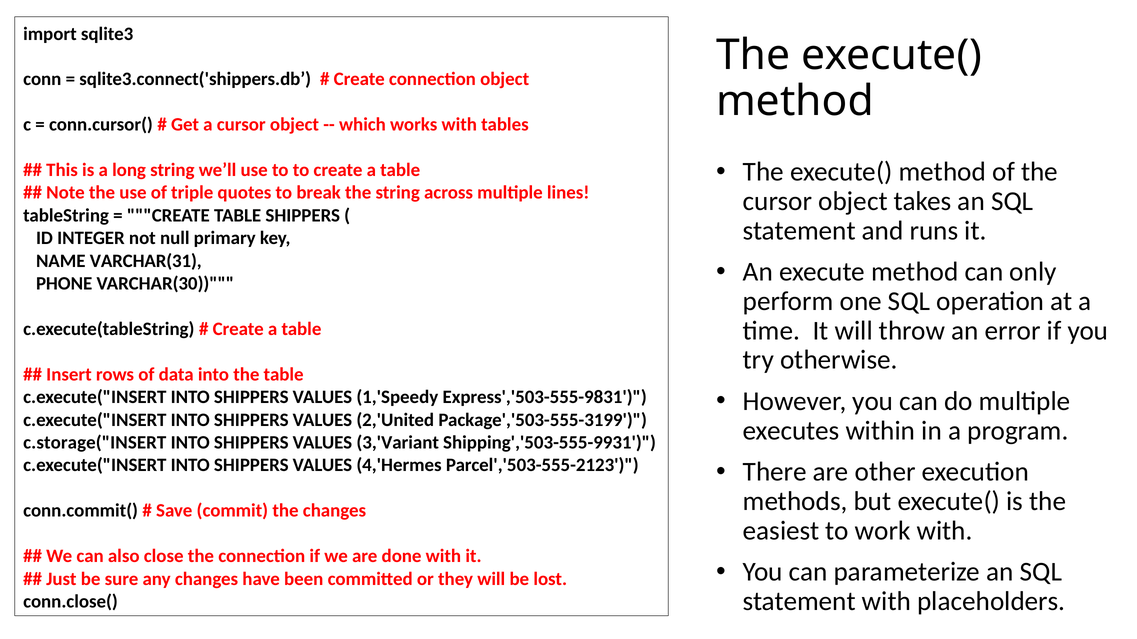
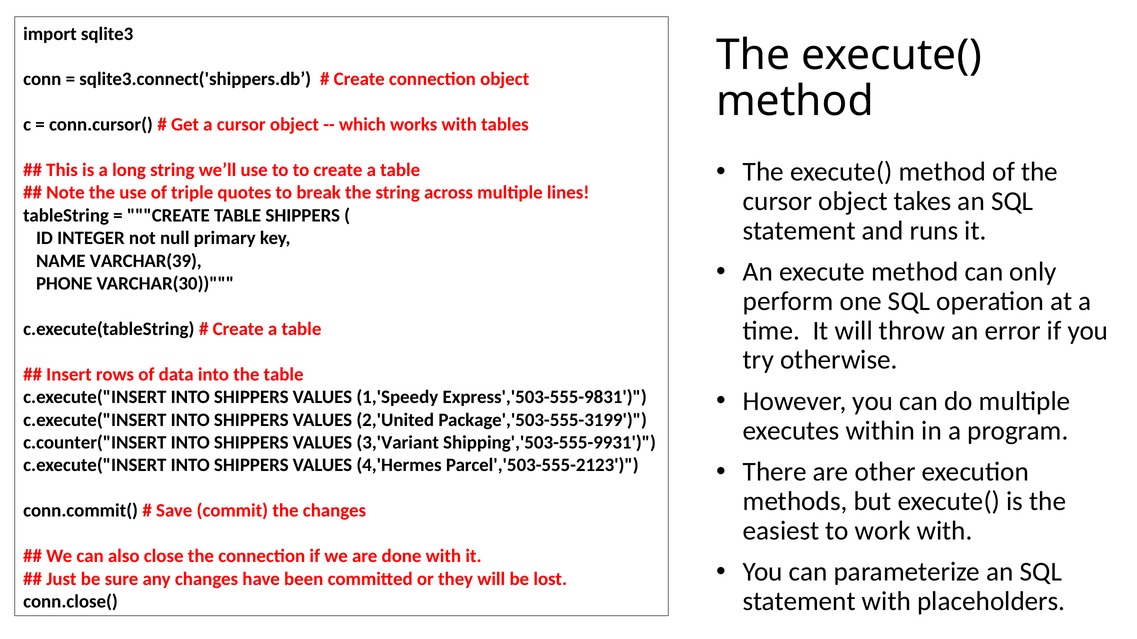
VARCHAR(31: VARCHAR(31 -> VARCHAR(39 (146, 261)
c.storage("INSERT: c.storage("INSERT -> c.counter("INSERT (95, 443)
